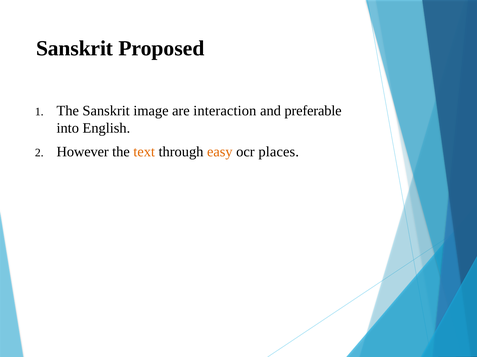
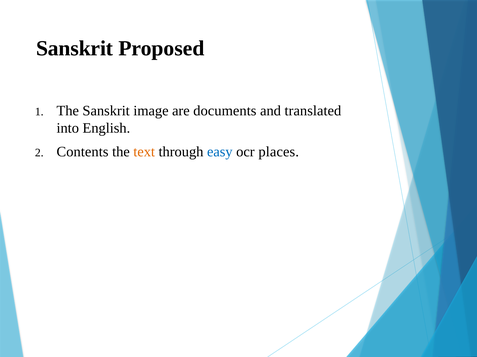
interaction: interaction -> documents (225, 111)
preferable: preferable -> translated (313, 111)
However: However -> Contents (83, 152)
easy colour: orange -> blue (220, 152)
